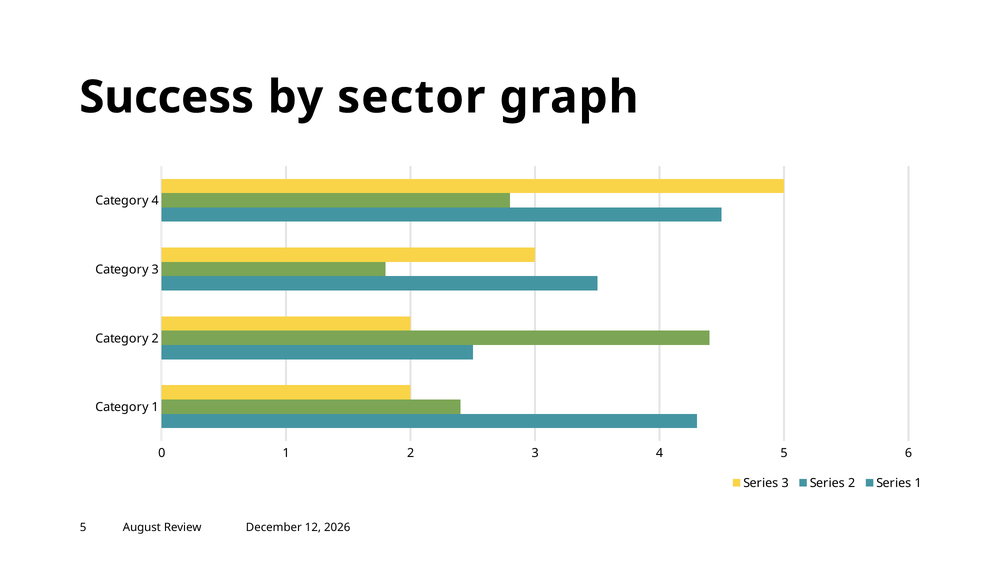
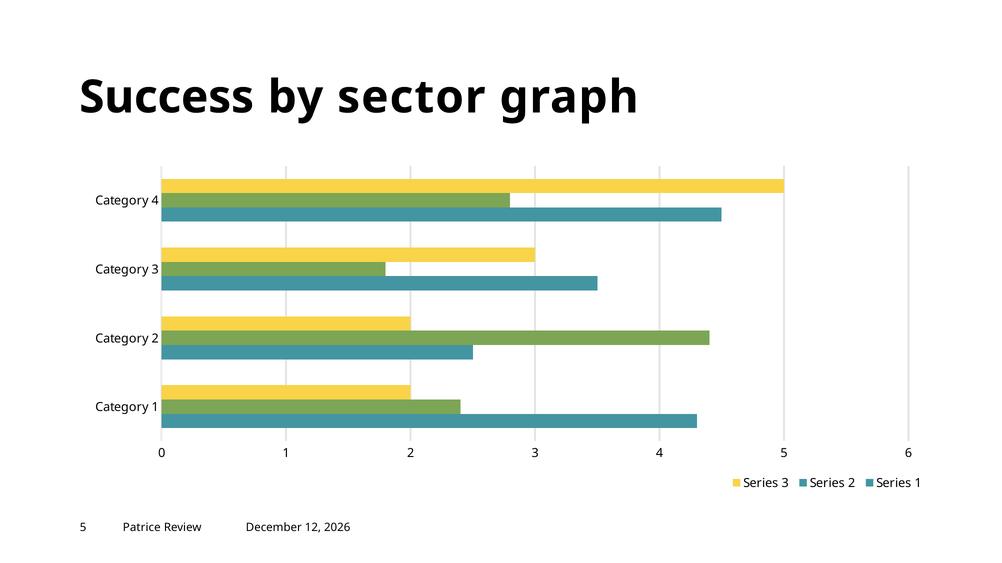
August: August -> Patrice (142, 528)
